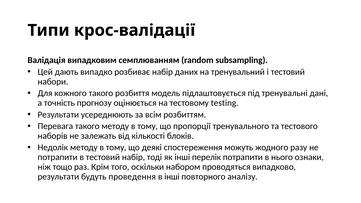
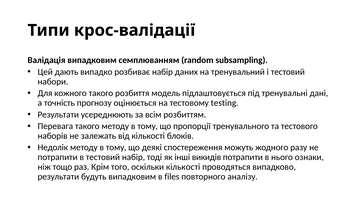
перелік: перелік -> викидів (207, 157)
оскільки набором: набором -> кількості (183, 167)
будуть проведення: проведення -> випадковим (132, 177)
в інші: інші -> files (172, 177)
